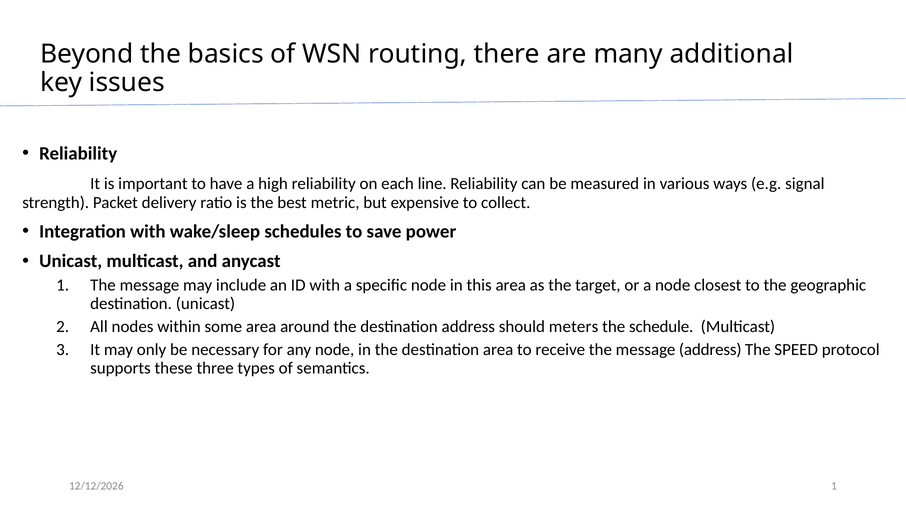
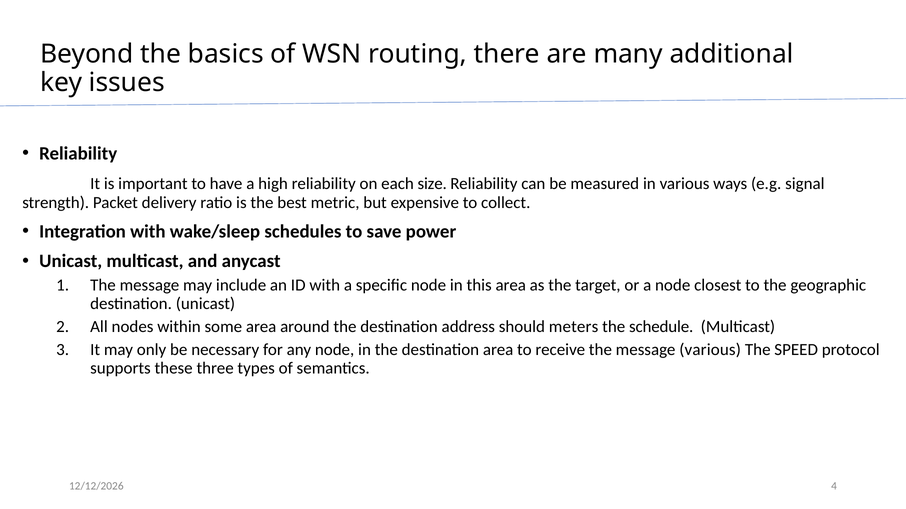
line: line -> size (432, 184)
message address: address -> various (710, 350)
1: 1 -> 4 (834, 487)
